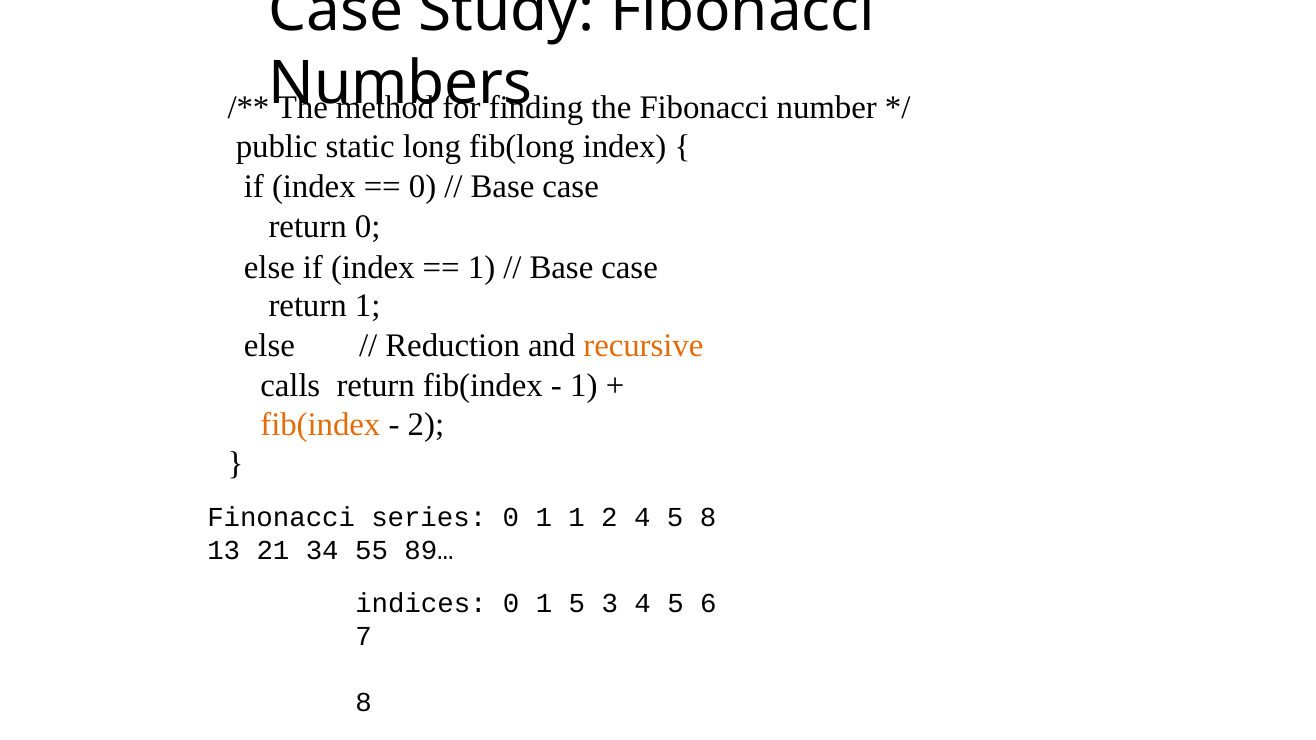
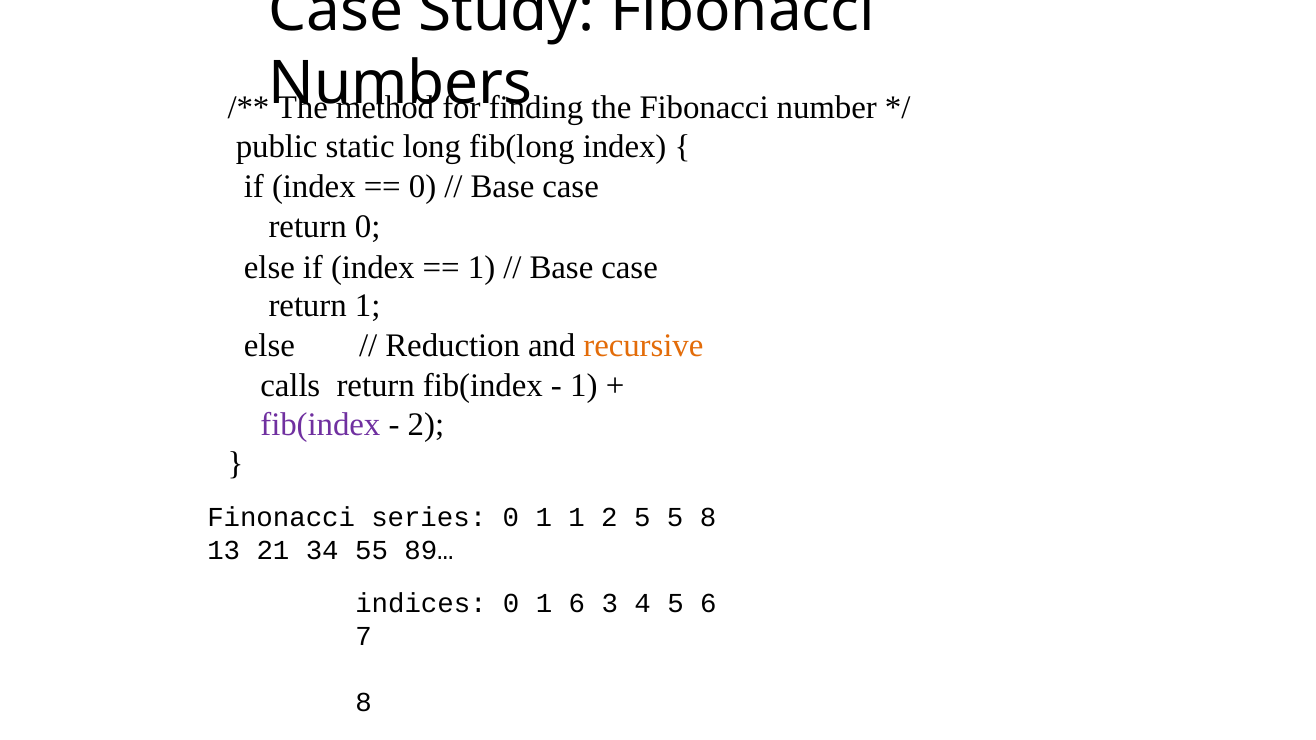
fib(index colour: orange -> purple (320, 425)
2 4: 4 -> 5 (642, 518)
1 5: 5 -> 6 (577, 604)
